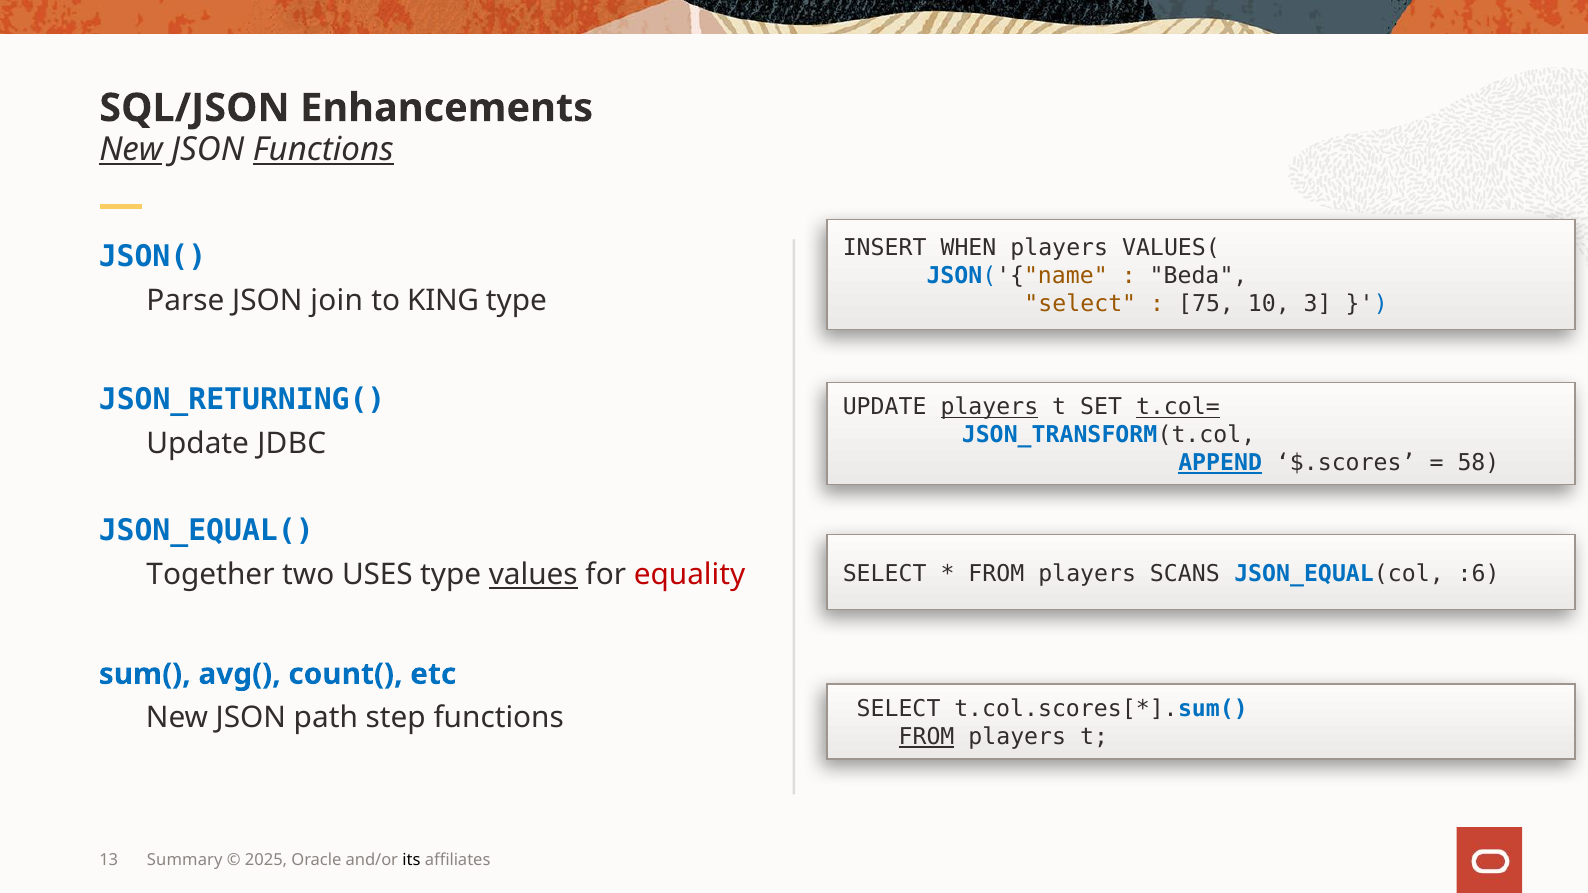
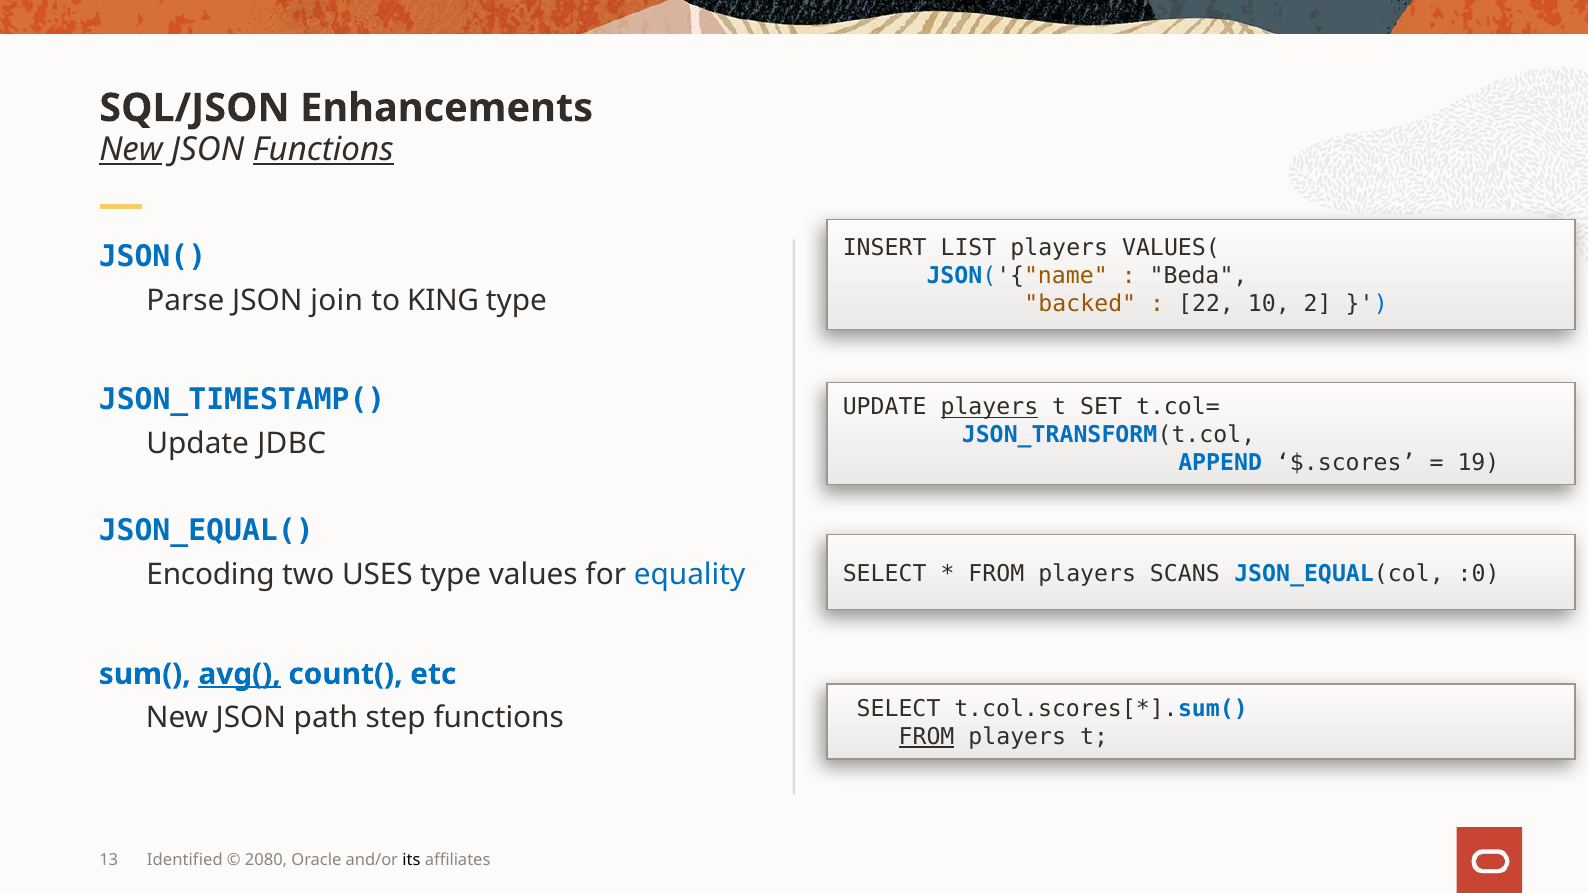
WHEN: WHEN -> LIST (968, 248)
select: select -> backed (1080, 304)
75: 75 -> 22 (1206, 304)
3: 3 -> 2 (1318, 304)
JSON_RETURNING(: JSON_RETURNING( -> JSON_TIMESTAMP( (242, 400)
t.col= underline: present -> none (1178, 407)
APPEND underline: present -> none (1220, 463)
58: 58 -> 19 (1478, 463)
:6: :6 -> :0 (1479, 574)
Together: Together -> Encoding (211, 575)
values underline: present -> none (533, 575)
equality colour: red -> blue (690, 575)
avg( underline: none -> present (240, 674)
Summary: Summary -> Identified (185, 860)
2025: 2025 -> 2080 (266, 860)
